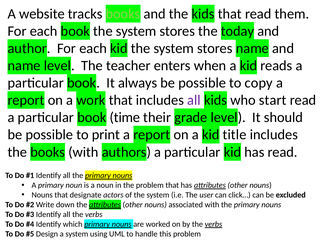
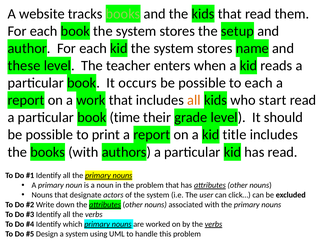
today: today -> setup (237, 31)
name: name -> these (24, 65)
always: always -> occurs (138, 83)
to copy: copy -> each (259, 83)
all colour: purple -> orange (194, 100)
